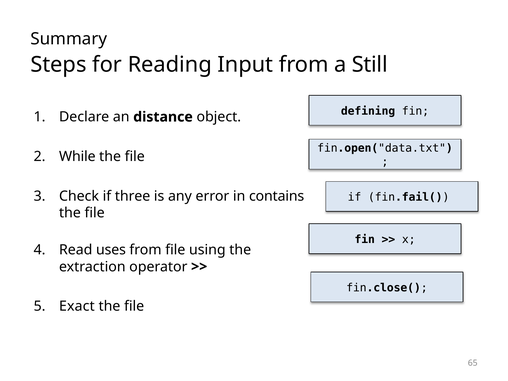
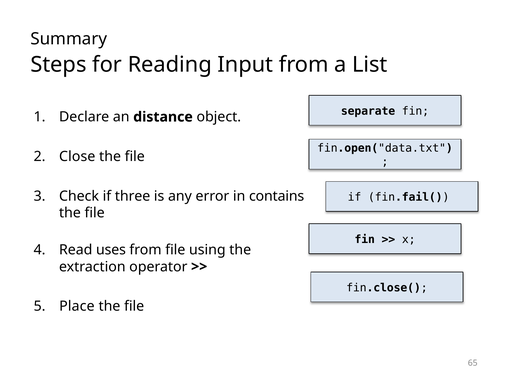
Still: Still -> List (370, 65)
defining: defining -> separate (368, 111)
While: While -> Close (77, 156)
Exact: Exact -> Place (77, 306)
